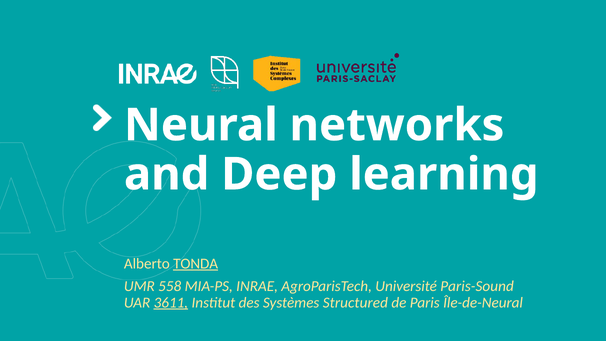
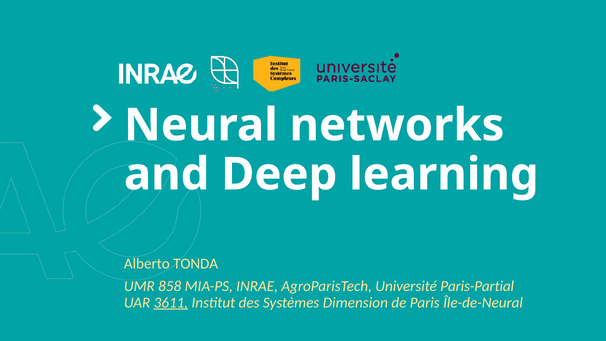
TONDA underline: present -> none (196, 263)
558: 558 -> 858 (170, 286)
Paris-Sound: Paris-Sound -> Paris-Partial (477, 286)
Structured: Structured -> Dimension (355, 302)
